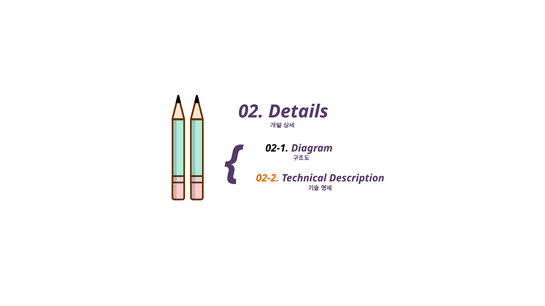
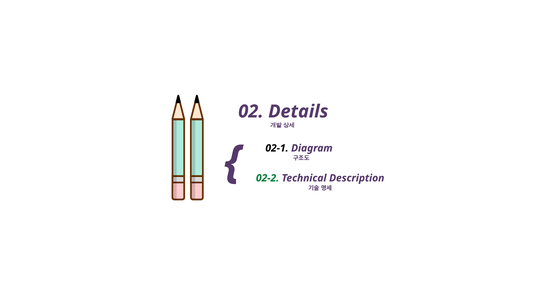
02-2 colour: orange -> green (268, 178)
